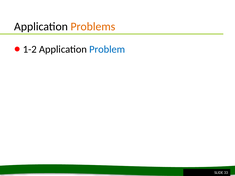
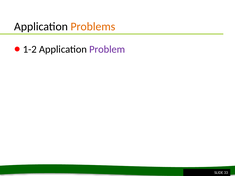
Problem colour: blue -> purple (107, 49)
